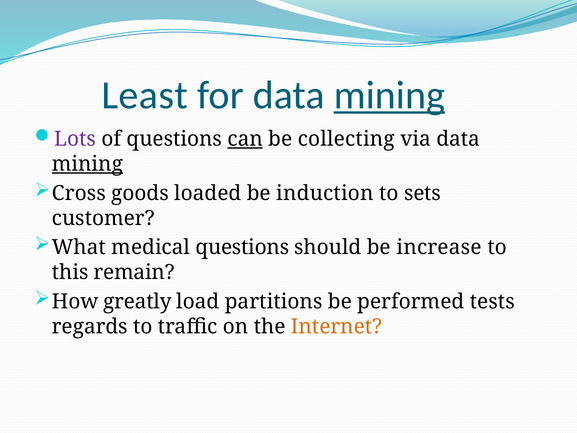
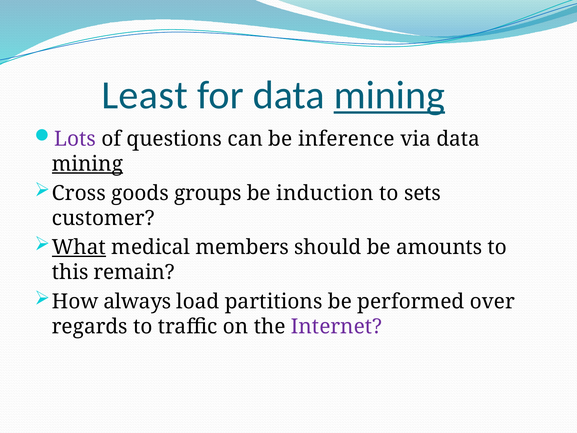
can underline: present -> none (245, 139)
collecting: collecting -> inference (346, 139)
loaded: loaded -> groups (208, 193)
What underline: none -> present (79, 247)
medical questions: questions -> members (242, 247)
increase: increase -> amounts (439, 247)
greatly: greatly -> always (137, 301)
tests: tests -> over (492, 301)
Internet colour: orange -> purple (337, 326)
